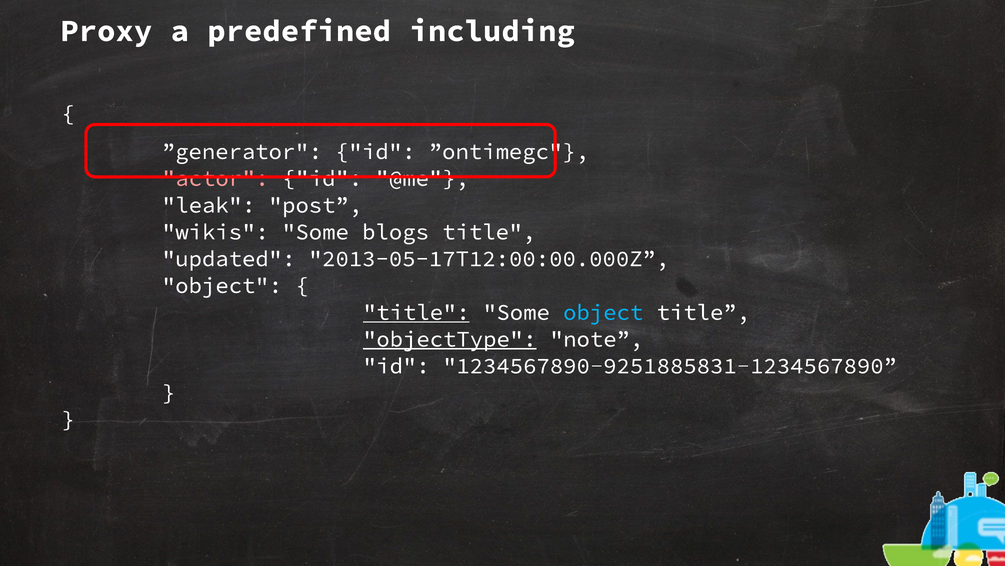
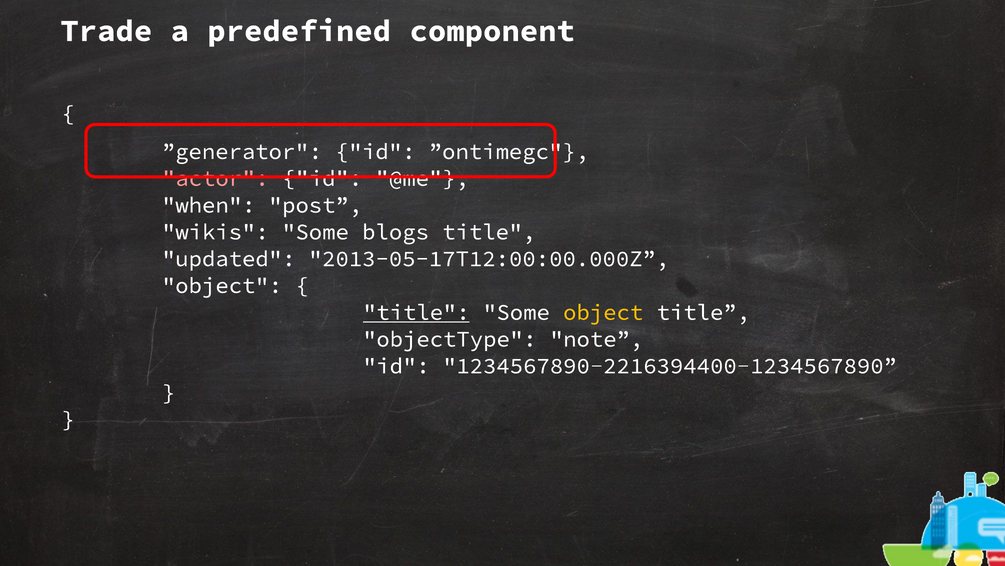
Proxy: Proxy -> Trade (106, 31)
including: including -> component (492, 31)
leak: leak -> when (209, 205)
object colour: light blue -> yellow (603, 312)
objectType underline: present -> none (450, 339)
1234567890-9251885831-1234567890: 1234567890-9251885831-1234567890 -> 1234567890-2216394400-1234567890 (670, 366)
